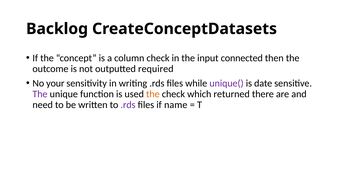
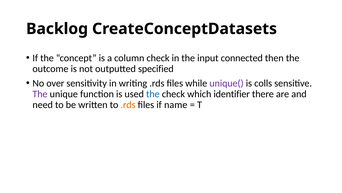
required: required -> specified (156, 69)
your: your -> over (55, 83)
date: date -> colls (263, 83)
the colour: orange -> blue (153, 94)
returned: returned -> identifier (232, 94)
.rds colour: purple -> orange (128, 104)
